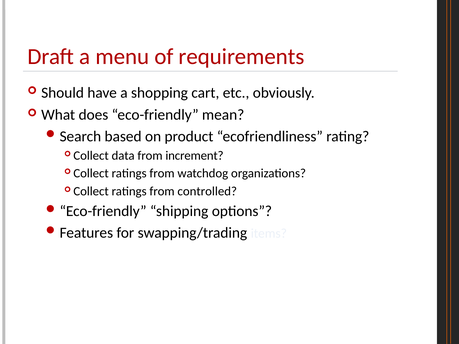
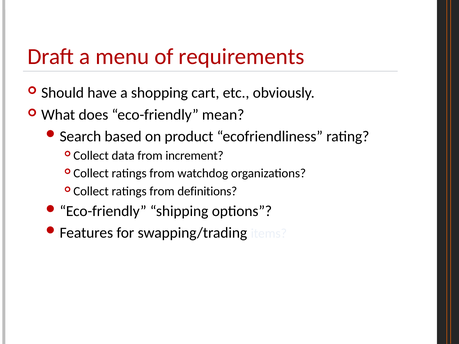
controlled: controlled -> definitions (207, 191)
